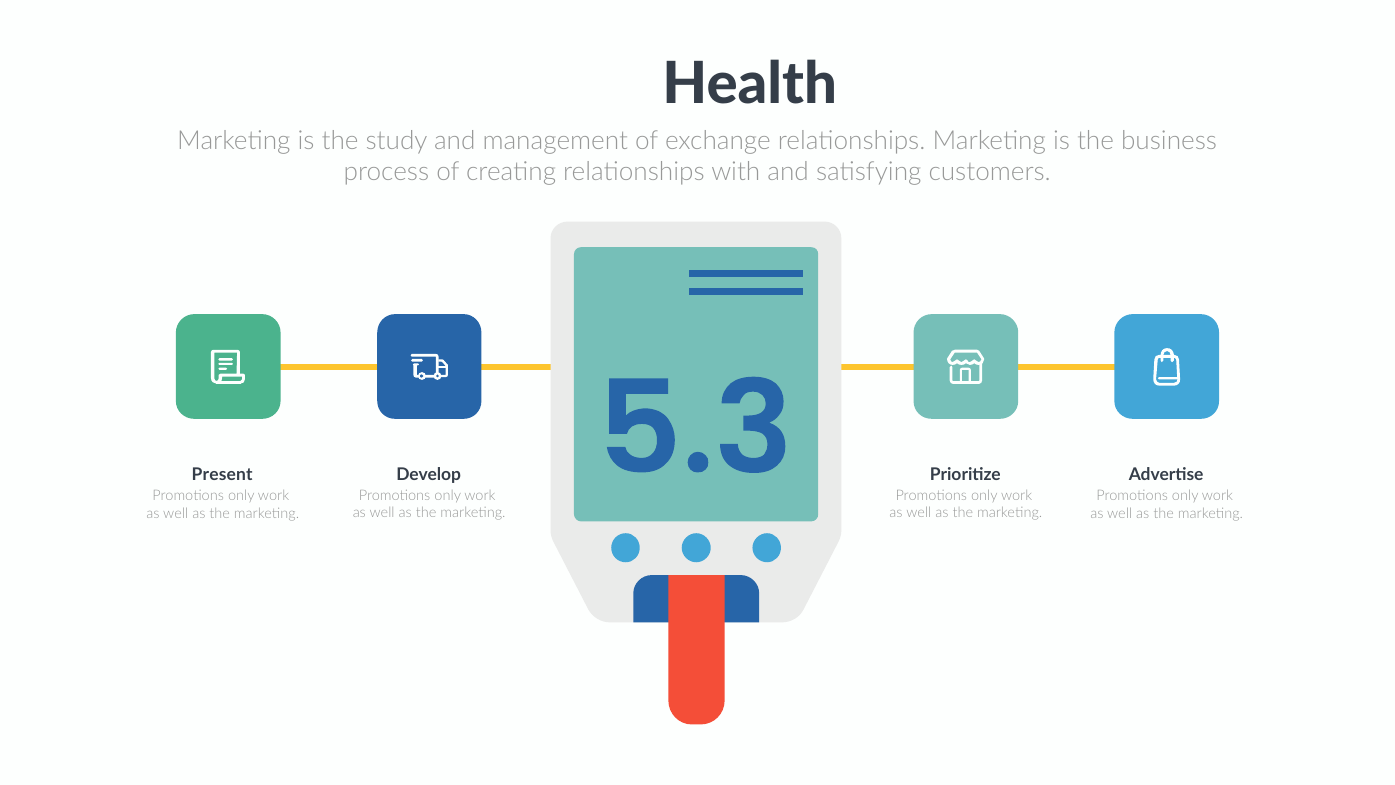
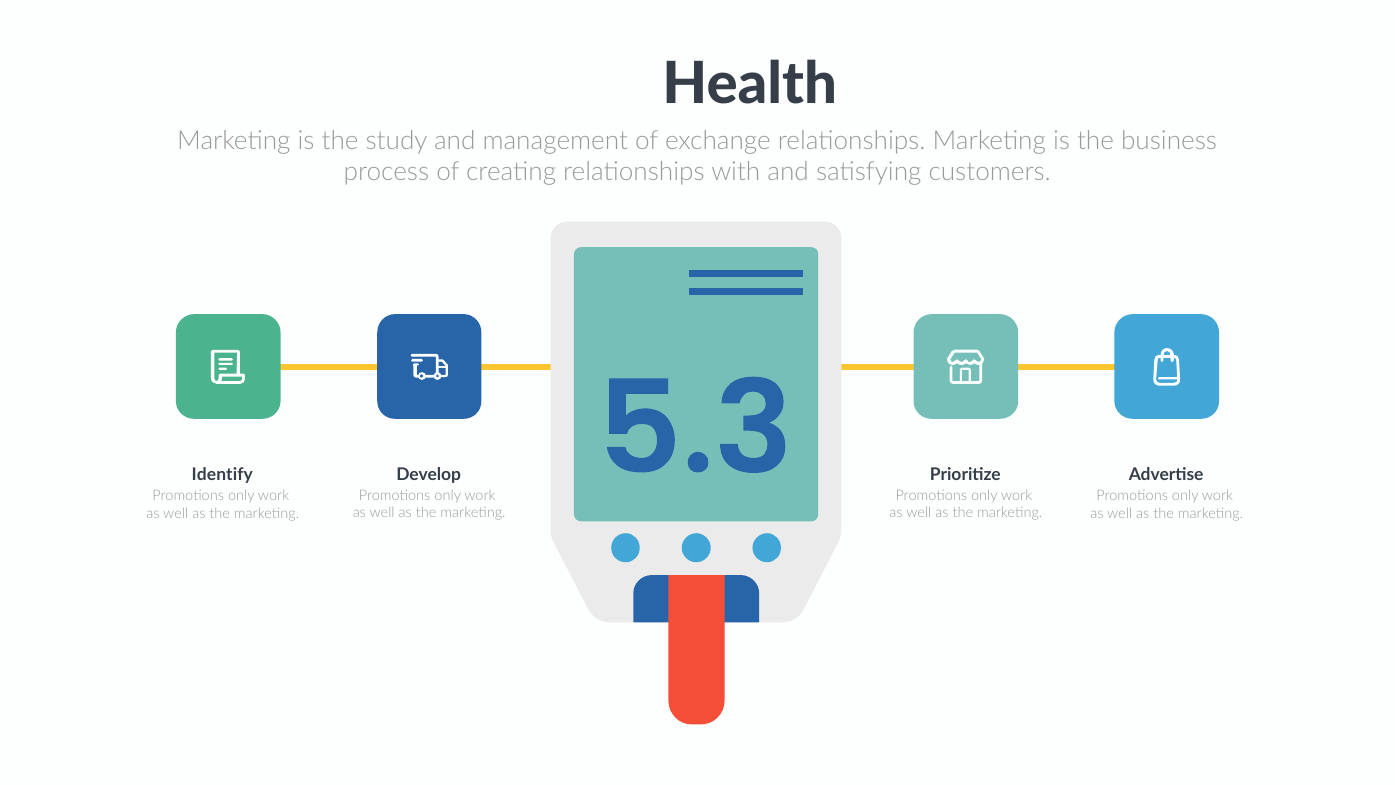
Present: Present -> Identify (222, 475)
